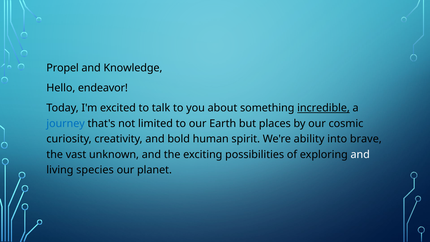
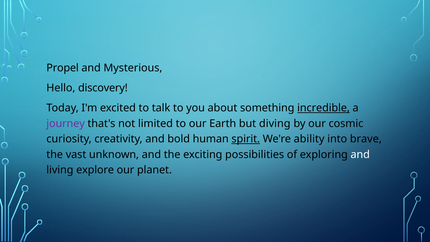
Knowledge: Knowledge -> Mysterious (133, 68)
endeavor: endeavor -> discovery (103, 88)
journey colour: blue -> purple (66, 123)
places: places -> diving (275, 123)
spirit underline: none -> present (246, 139)
species: species -> explore (95, 170)
